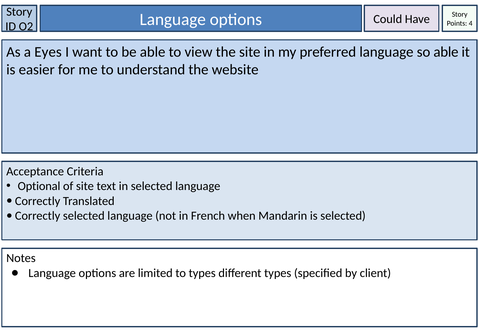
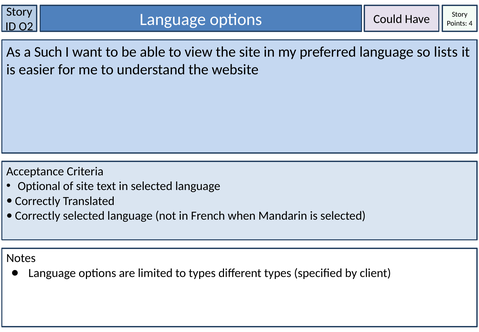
Eyes: Eyes -> Such (48, 52)
so able: able -> lists (446, 52)
